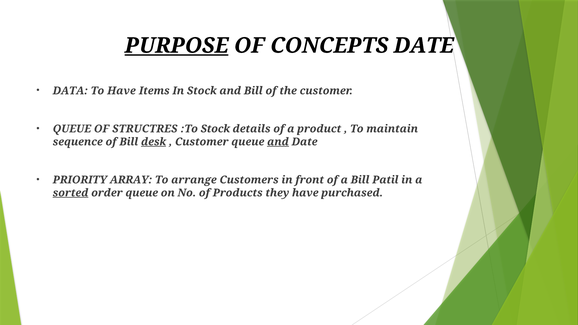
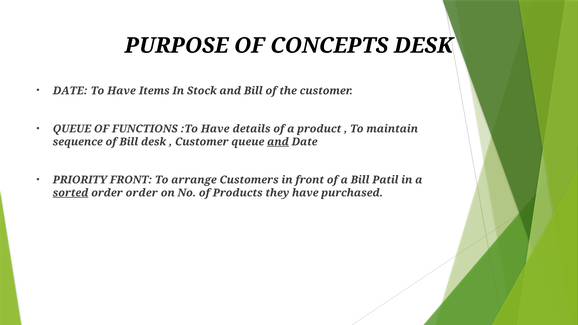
PURPOSE underline: present -> none (177, 46)
CONCEPTS DATE: DATE -> DESK (424, 46)
DATA: DATA -> DATE (70, 91)
STRUCTRES: STRUCTRES -> FUNCTIONS (145, 129)
:To Stock: Stock -> Have (215, 129)
desk underline: present -> none (154, 142)
PRIORITY ARRAY: ARRAY -> FRONT (131, 180)
order queue: queue -> order (142, 193)
